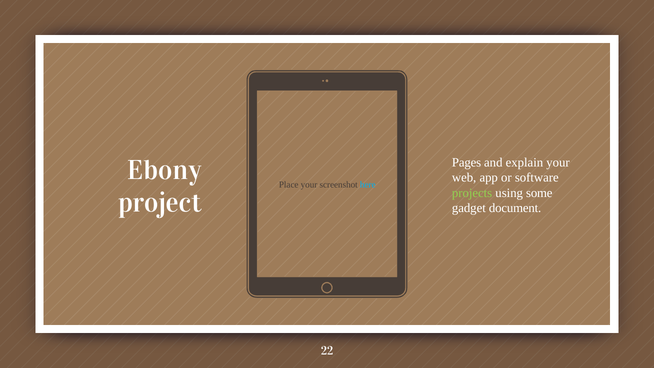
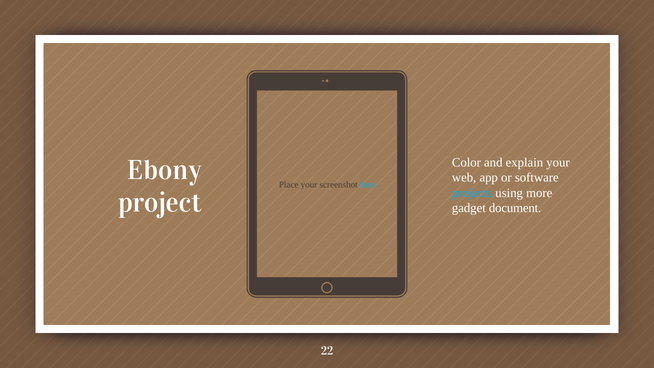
Pages: Pages -> Color (466, 162)
projects colour: light green -> light blue (472, 193)
some: some -> more (539, 193)
